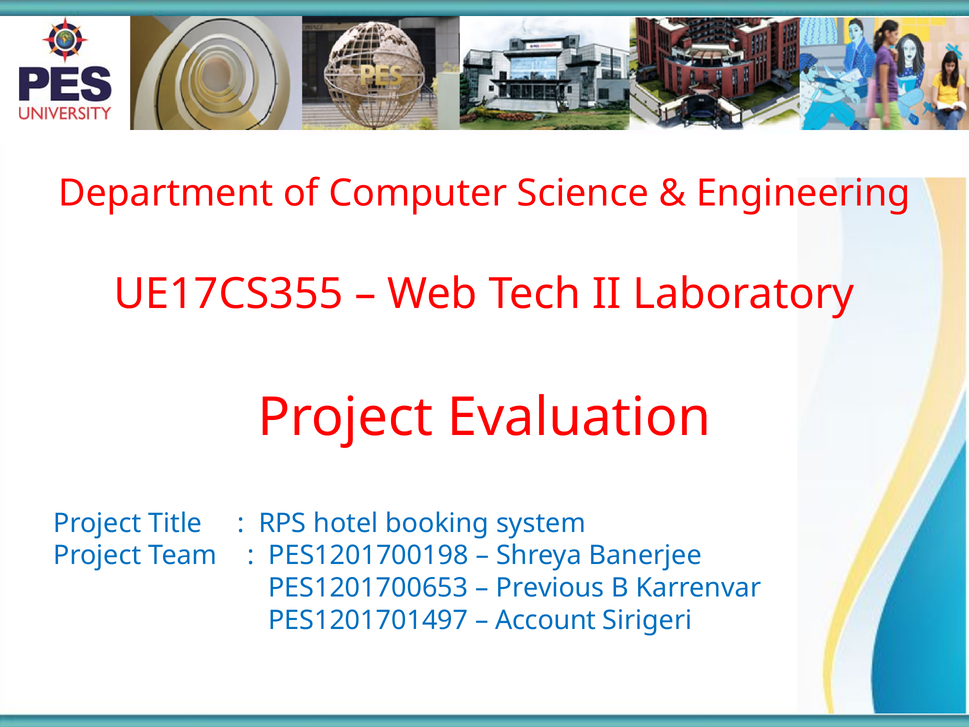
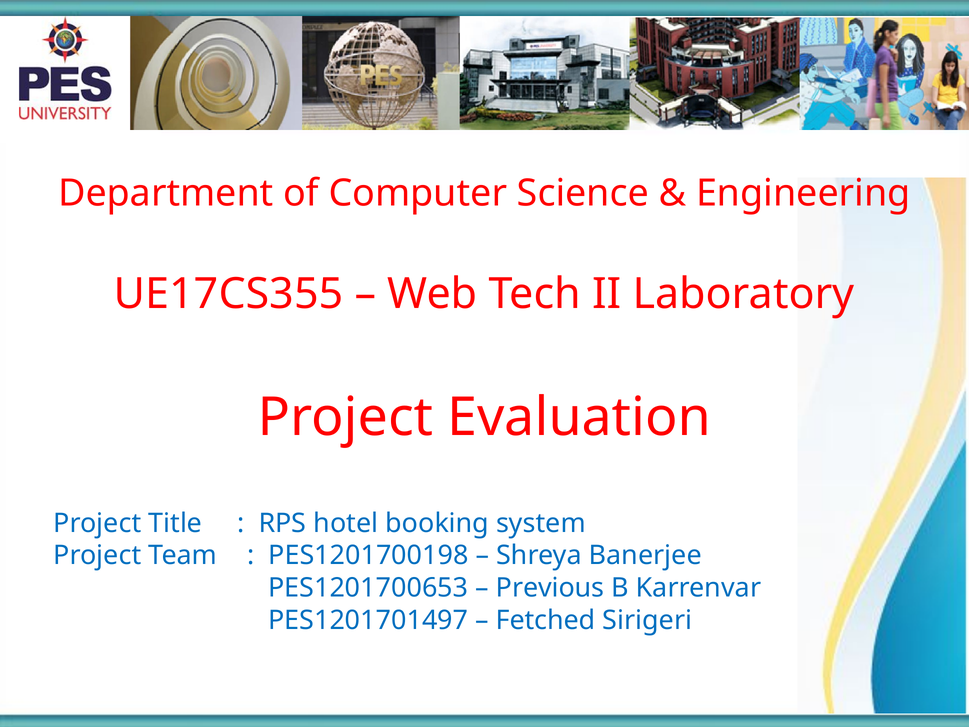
Account: Account -> Fetched (546, 620)
